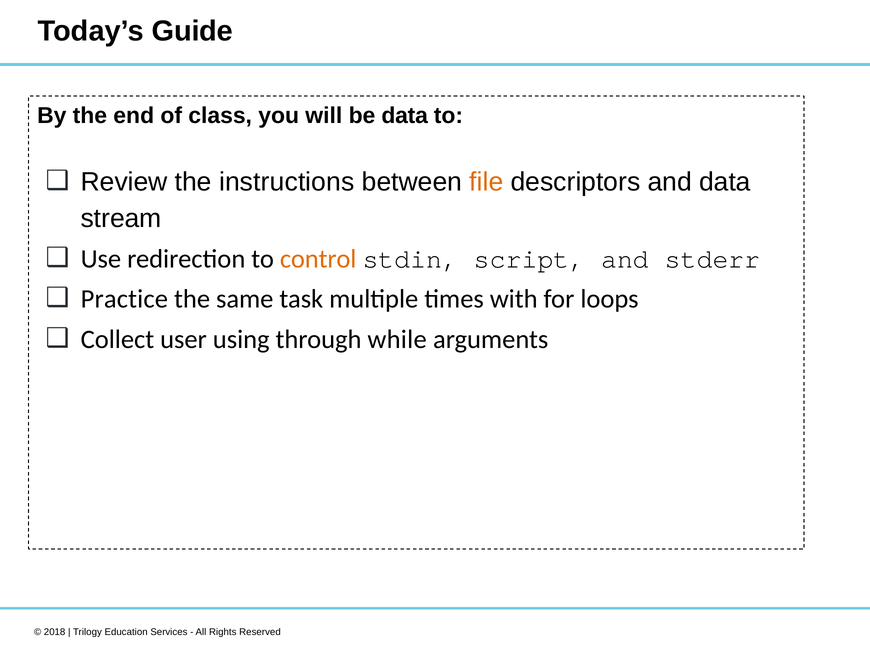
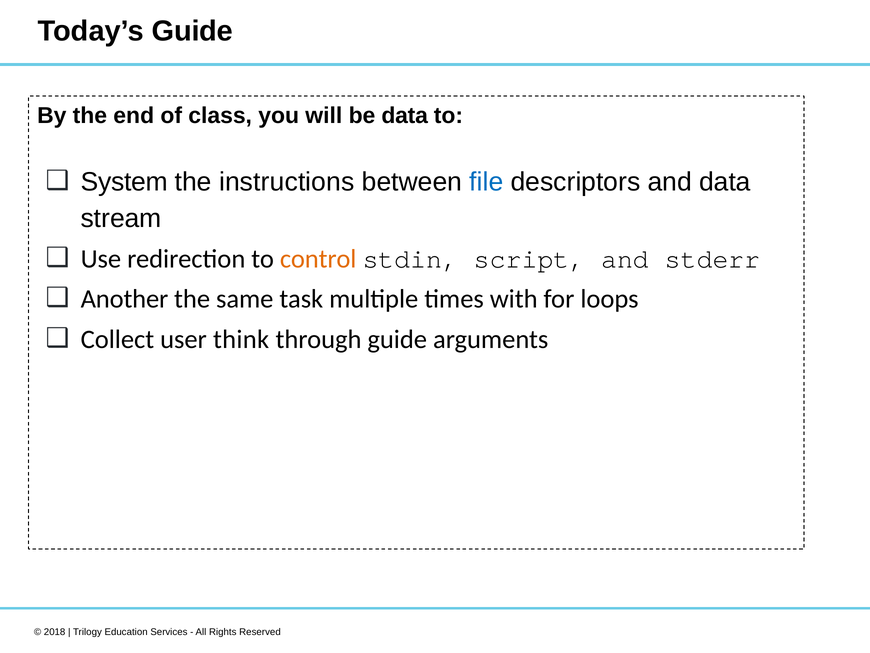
Review: Review -> System (124, 182)
file colour: orange -> blue (486, 182)
Practice: Practice -> Another (125, 299)
using: using -> think (241, 339)
through while: while -> guide (397, 339)
